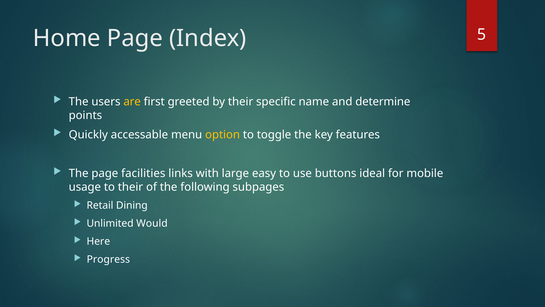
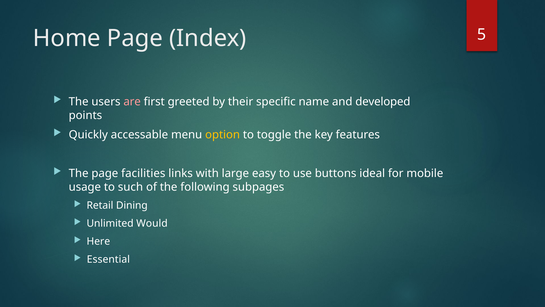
are colour: yellow -> pink (132, 101)
determine: determine -> developed (383, 101)
to their: their -> such (130, 187)
Progress: Progress -> Essential (108, 259)
